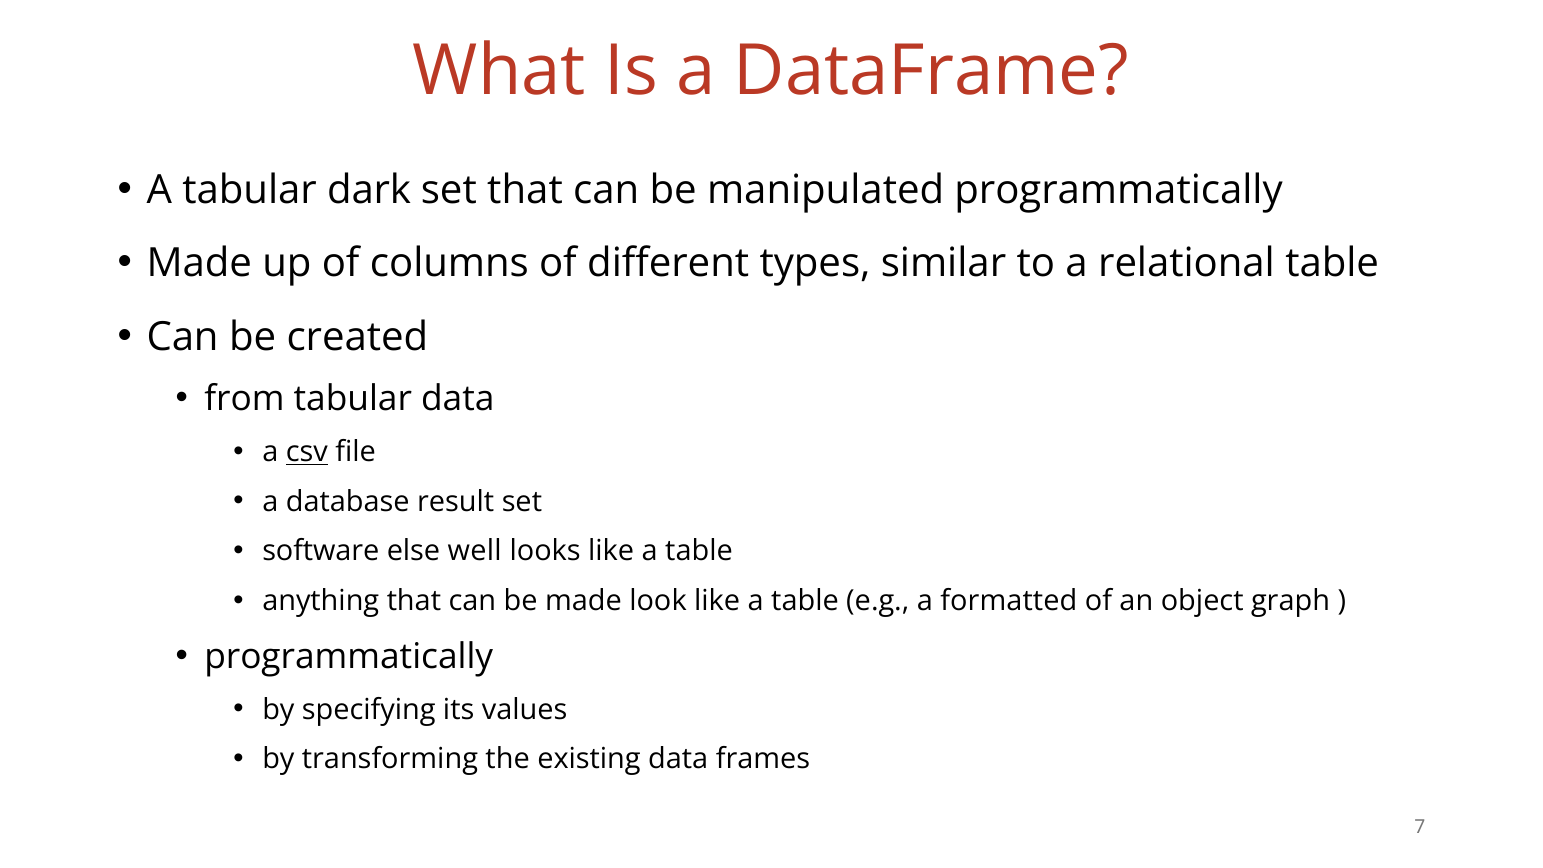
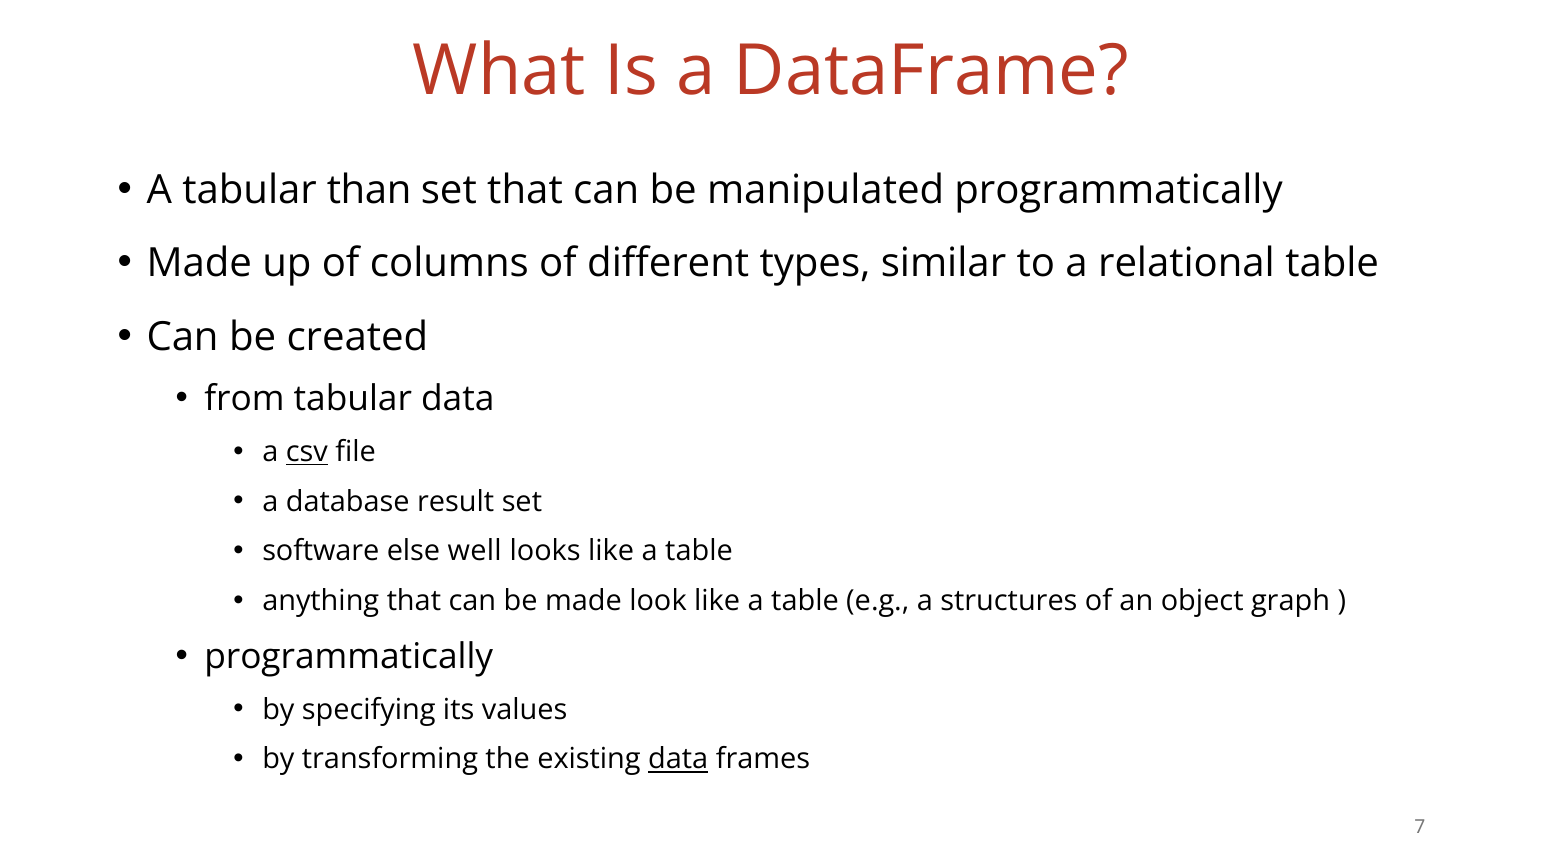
dark: dark -> than (369, 190)
formatted: formatted -> structures (1009, 601)
data underline: none -> present (678, 759)
